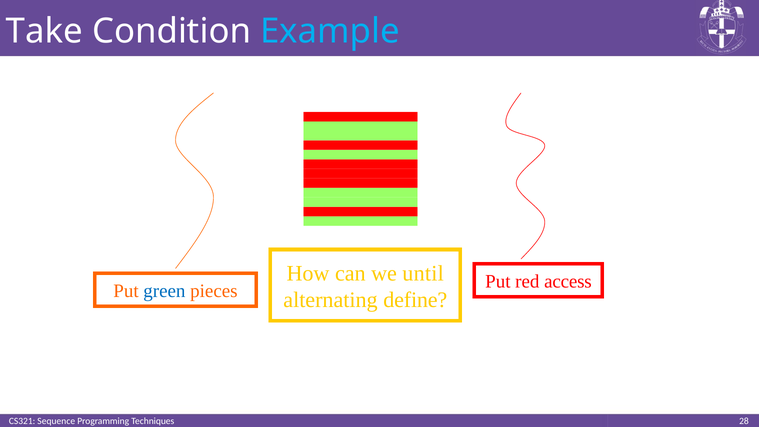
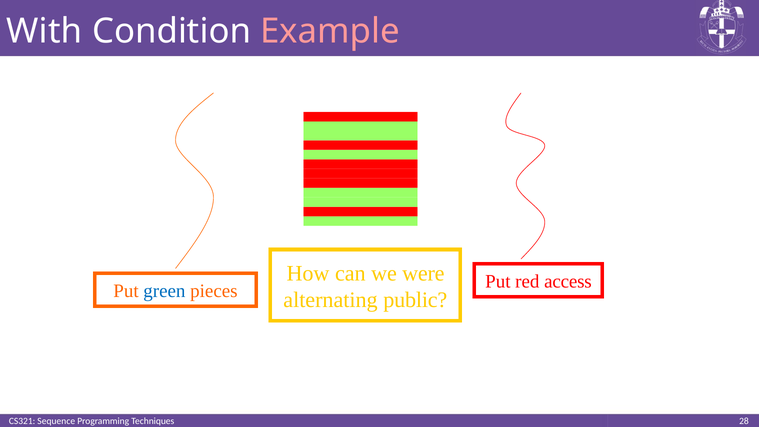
Take: Take -> With (44, 31)
Example colour: light blue -> pink (330, 31)
until: until -> were (423, 273)
define: define -> public (415, 300)
